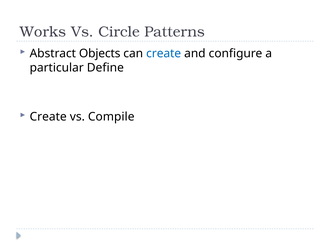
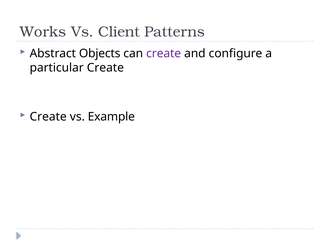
Circle: Circle -> Client (119, 32)
create colour: blue -> purple (164, 54)
particular Define: Define -> Create (105, 68)
Compile: Compile -> Example (111, 117)
